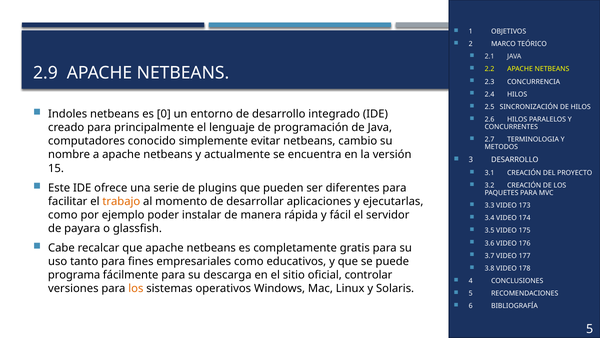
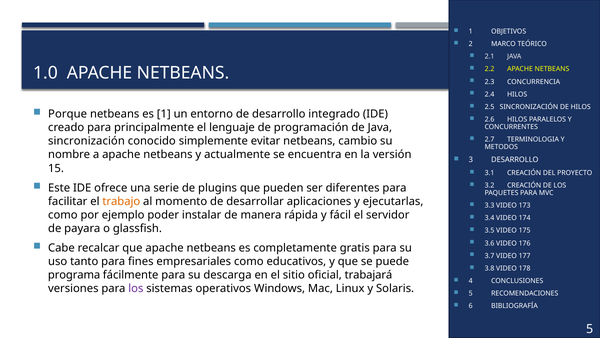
2.9: 2.9 -> 1.0 (45, 73)
Indoles: Indoles -> Porque (68, 114)
es 0: 0 -> 1 (164, 114)
computadores: computadores -> sincronización (86, 141)
controlar: controlar -> trabajará (368, 275)
los colour: orange -> purple (136, 288)
